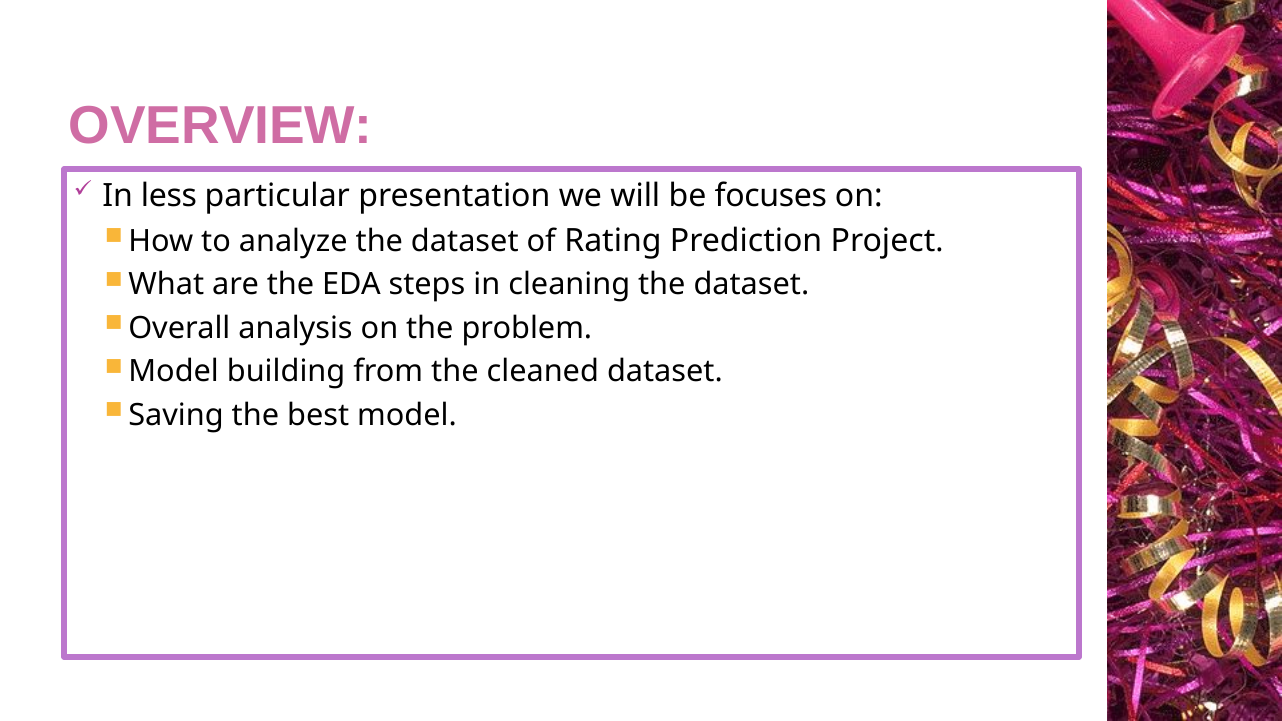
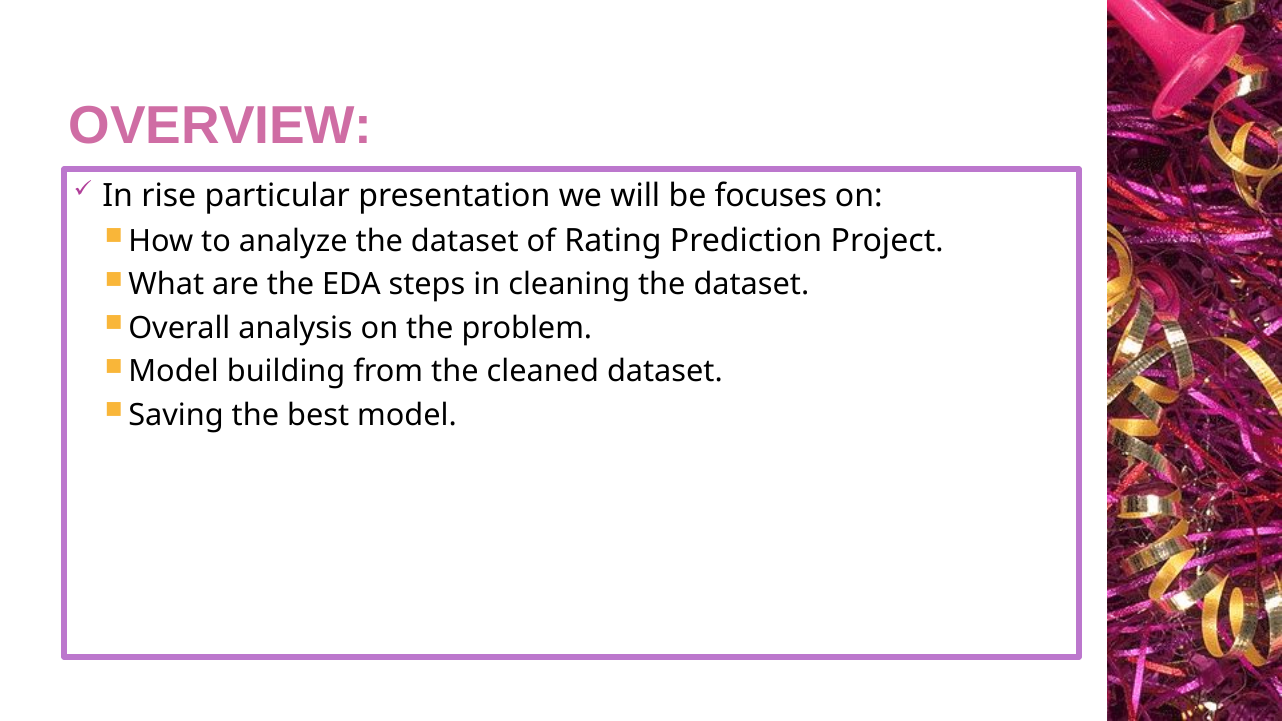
less: less -> rise (169, 195)
